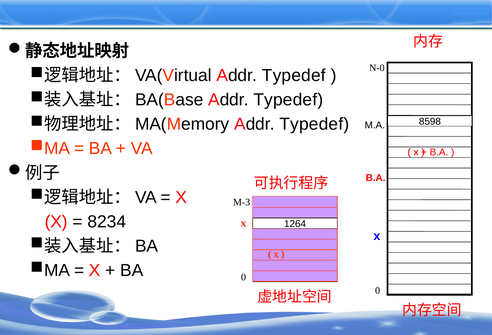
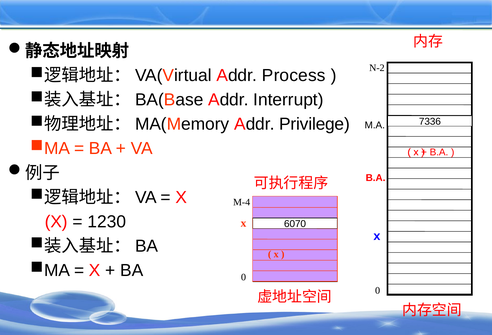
N-0: N-0 -> N-2 (377, 68)
Typedef: Typedef -> Process (294, 76)
Typedef: Typedef -> Interrupt (288, 100)
Typedef: Typedef -> Privilege (315, 124)
8598: 8598 -> 7336 (430, 122)
M-3: M-3 -> M-4 (242, 202)
8234: 8234 -> 1230 (107, 221)
1264: 1264 -> 6070 (295, 224)
